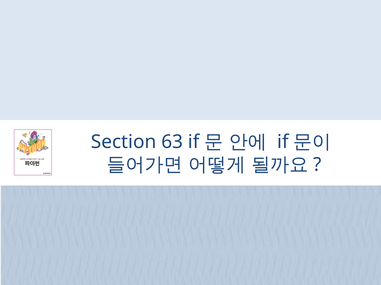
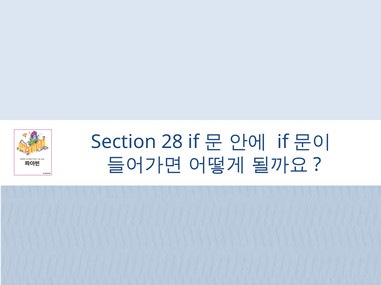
63: 63 -> 28 (172, 142)
